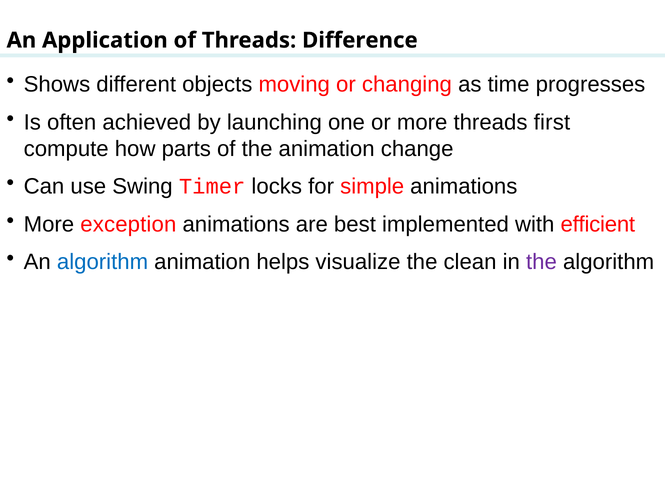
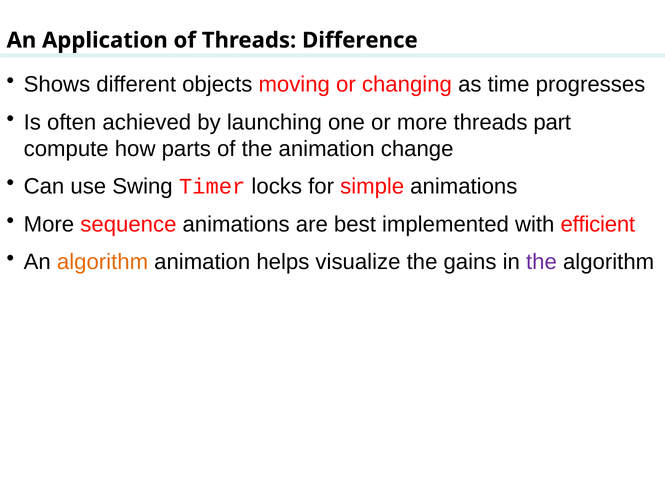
first: first -> part (552, 122)
exception: exception -> sequence (128, 224)
algorithm colour: blue -> orange (103, 262)
clean: clean -> gains (470, 262)
